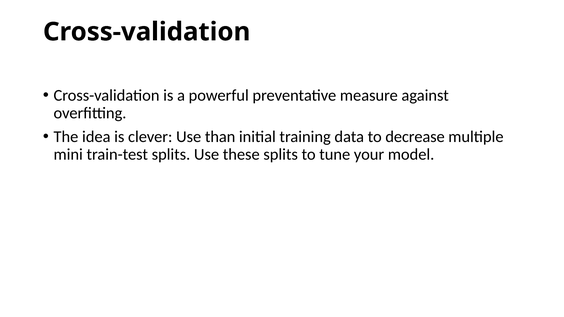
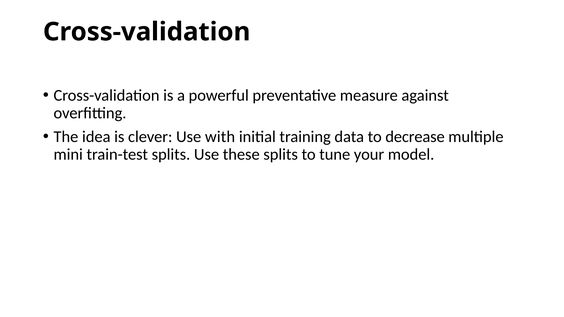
than: than -> with (220, 137)
